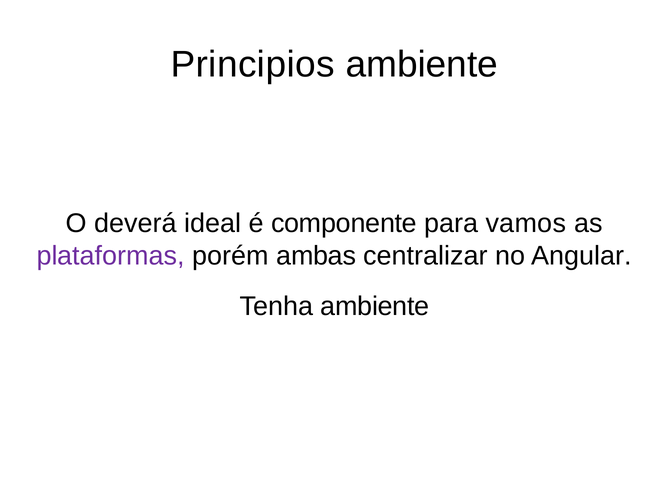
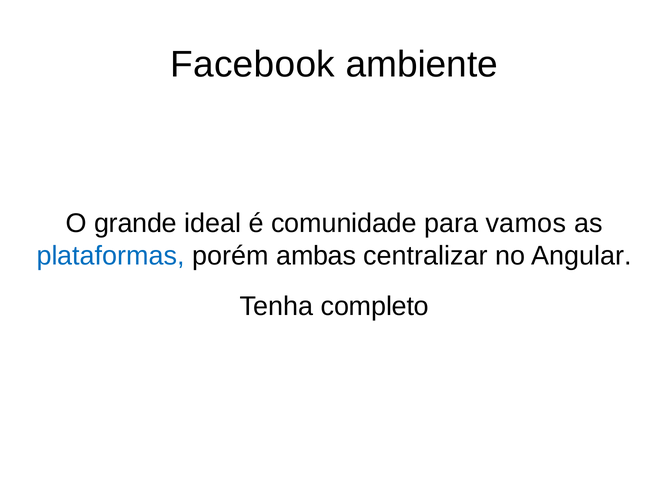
Principios: Principios -> Facebook (253, 64)
deverá: deverá -> grande (136, 223)
componente: componente -> comunidade (344, 223)
plataformas colour: purple -> blue (111, 256)
Tenha ambiente: ambiente -> completo (375, 306)
